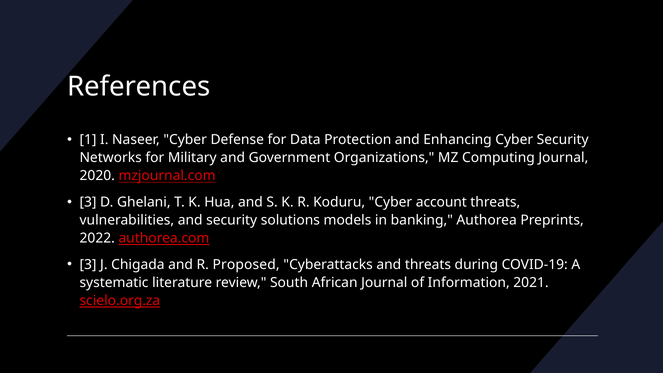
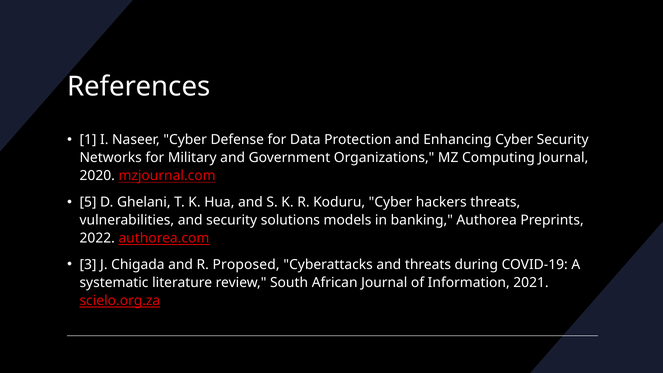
3: 3 -> 5 (88, 202)
account: account -> hackers (441, 202)
